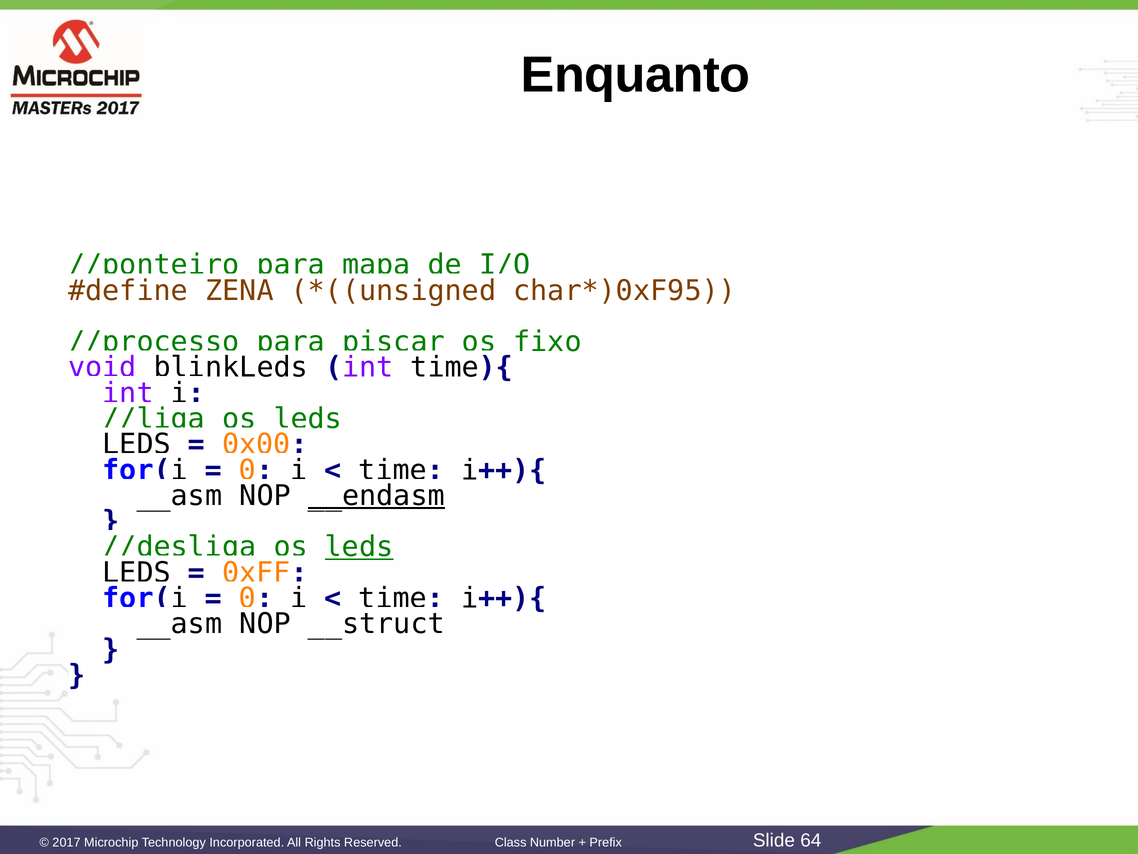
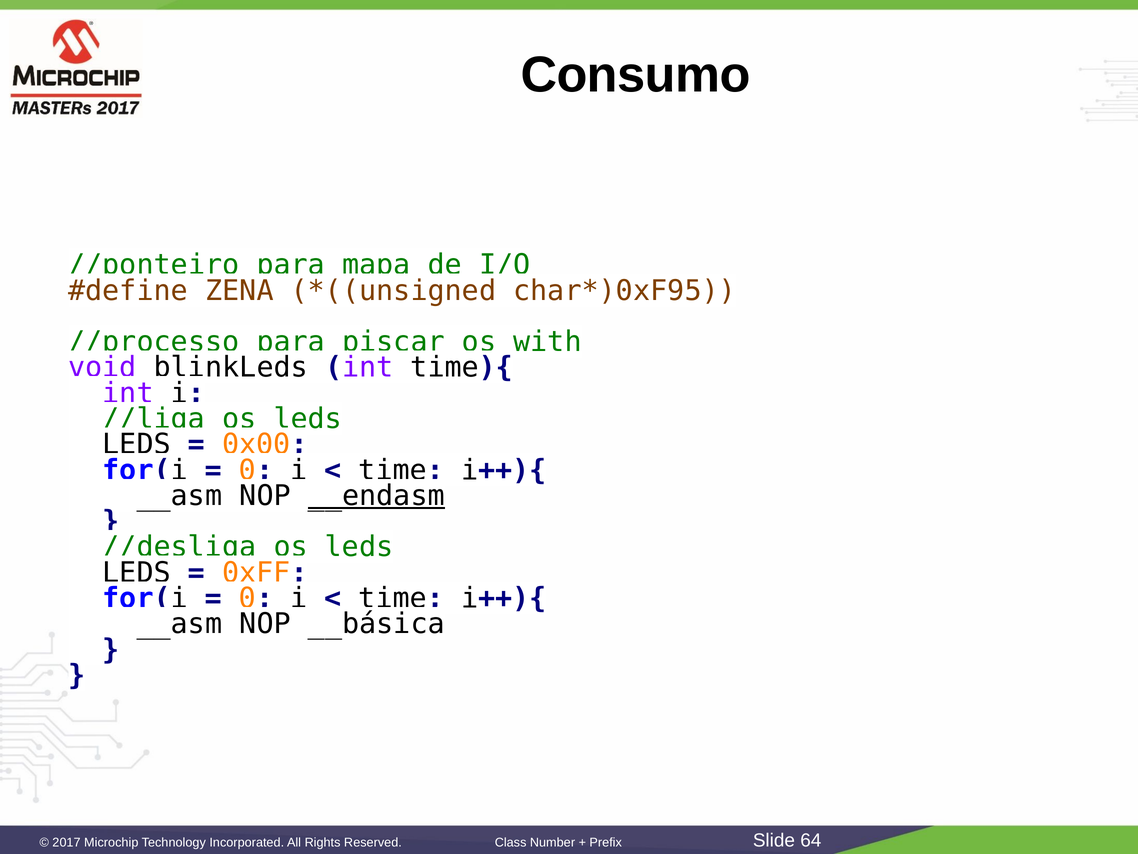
Enquanto: Enquanto -> Consumo (636, 75)
fixo: fixo -> with (547, 342)
leds underline: present -> none (359, 547)
__struct: __struct -> __básica (376, 624)
